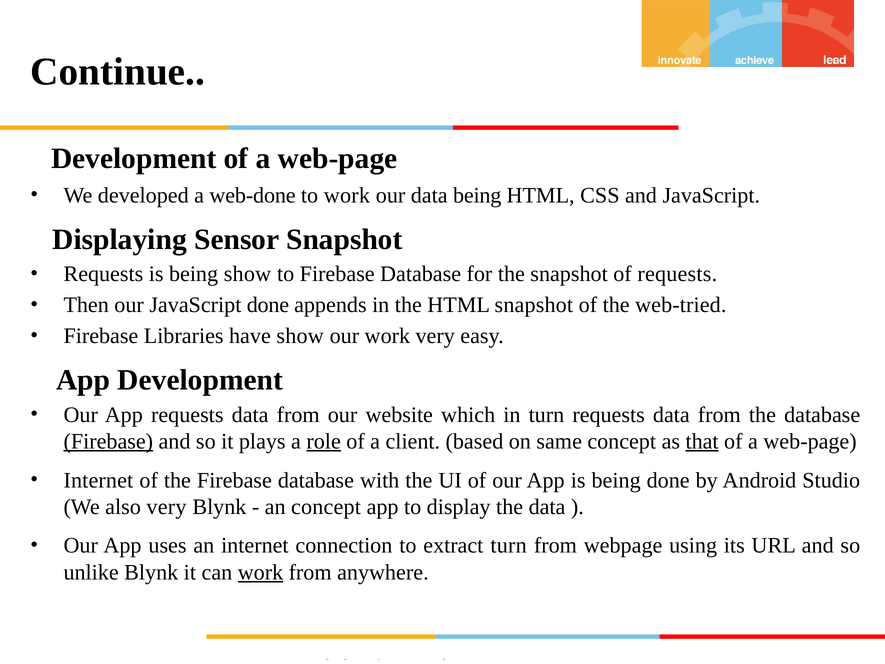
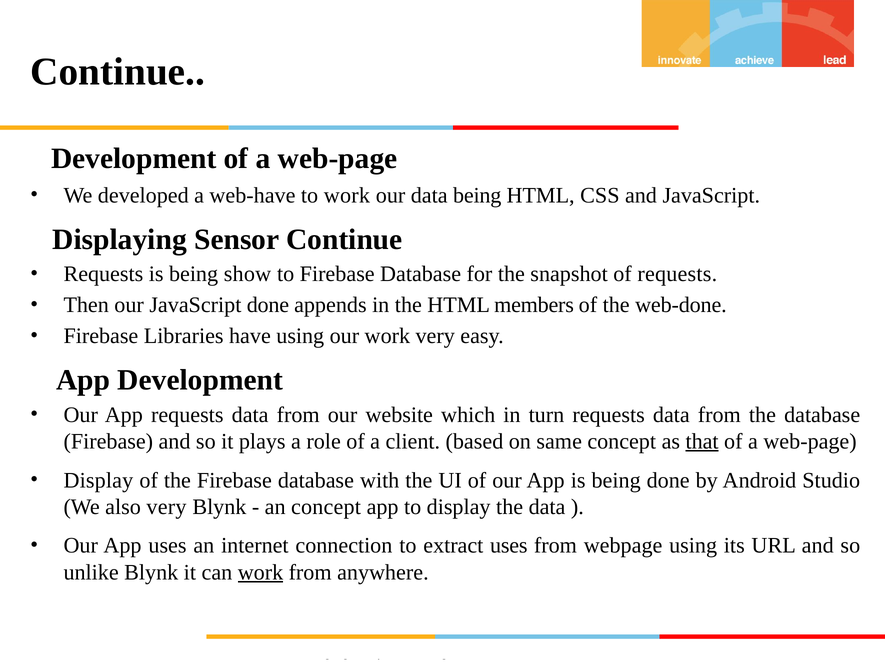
web-done: web-done -> web-have (252, 195)
Sensor Snapshot: Snapshot -> Continue (344, 239)
HTML snapshot: snapshot -> members (534, 305)
web-tried: web-tried -> web-done (681, 305)
have show: show -> using (300, 336)
Firebase underline: present -> none (108, 441)
role underline: present -> none (324, 441)
Internet: Internet -> Display (98, 480)
extract turn: turn -> uses (509, 545)
